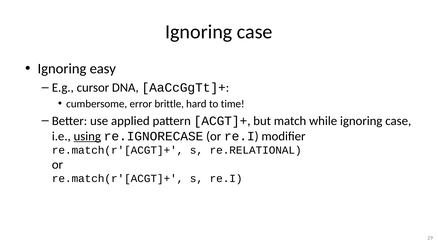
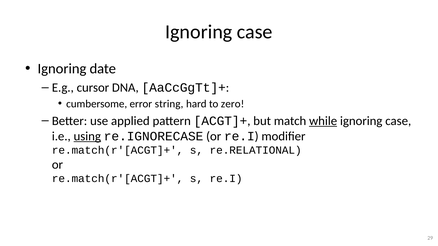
easy: easy -> date (103, 69)
brittle: brittle -> string (169, 104)
time: time -> zero (233, 104)
while underline: none -> present (323, 121)
